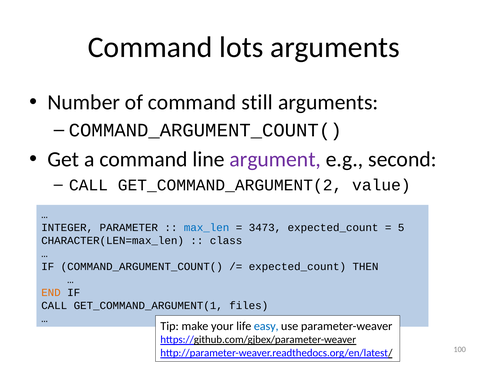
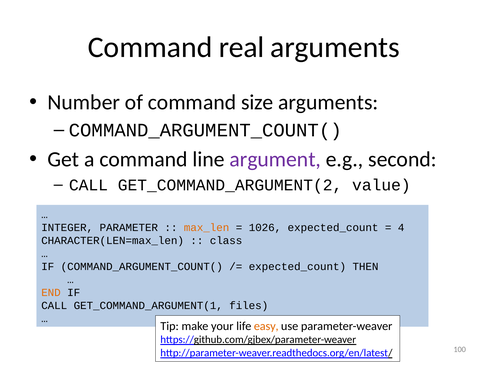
lots: lots -> real (241, 47)
still: still -> size (257, 102)
max_len colour: blue -> orange (207, 228)
3473: 3473 -> 1026 (265, 228)
5: 5 -> 4 (401, 228)
easy colour: blue -> orange (266, 326)
